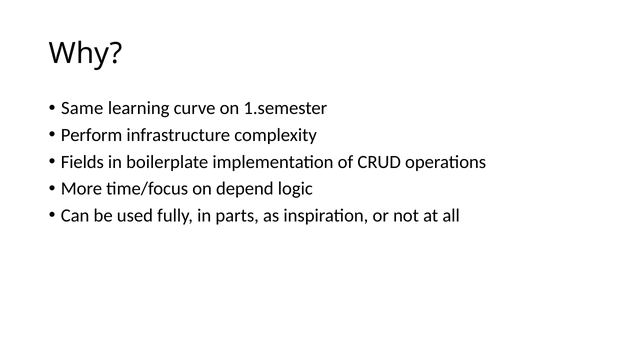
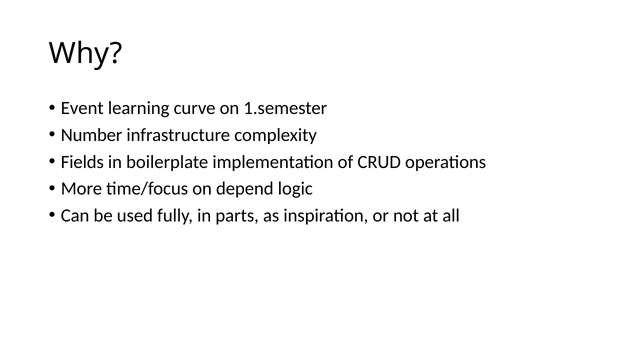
Same: Same -> Event (82, 108)
Perform: Perform -> Number (92, 135)
